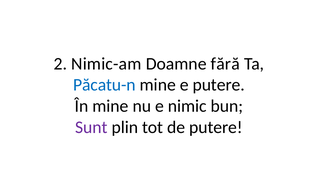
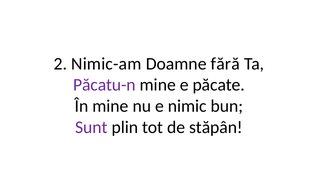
Păcatu-n colour: blue -> purple (104, 85)
e putere: putere -> păcate (219, 85)
de putere: putere -> stăpân (216, 127)
